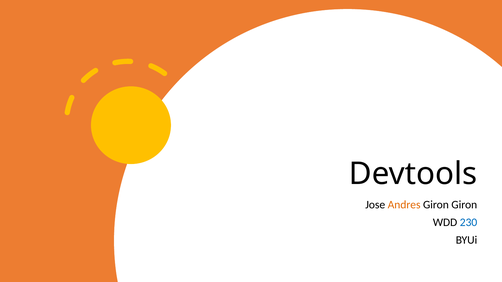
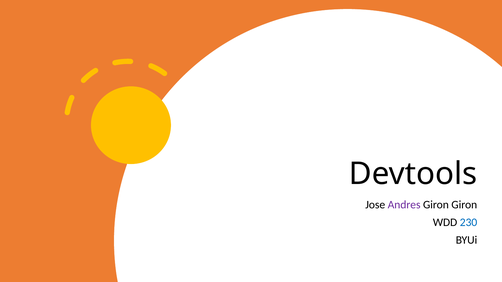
Andres colour: orange -> purple (404, 205)
